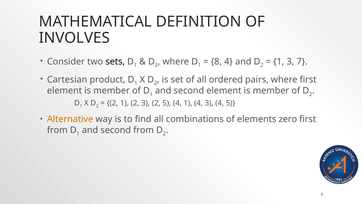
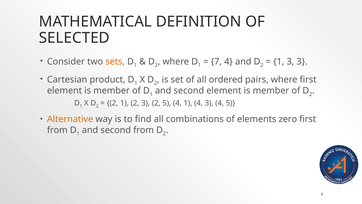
INVOLVES: INVOLVES -> SELECTED (74, 38)
sets colour: black -> orange (115, 62)
8: 8 -> 7 (216, 62)
3 7: 7 -> 3 (302, 62)
